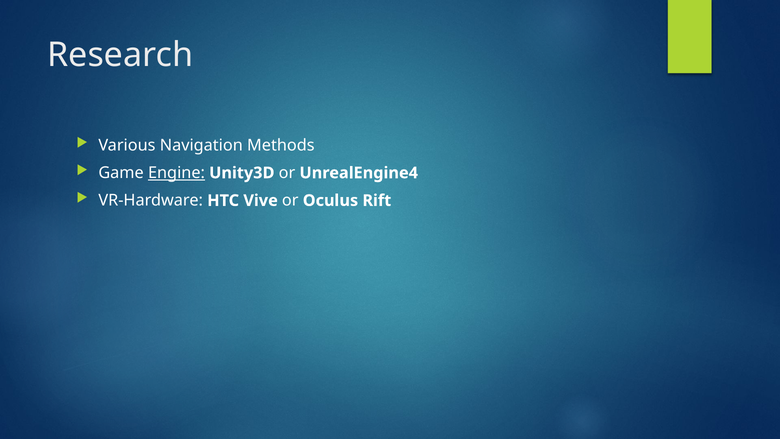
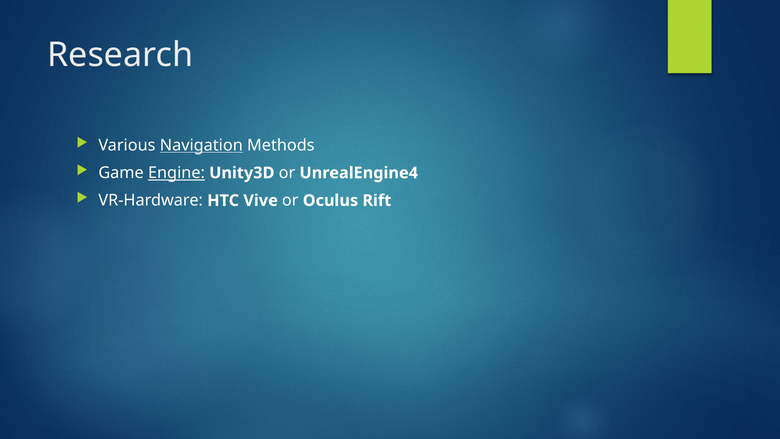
Navigation underline: none -> present (201, 145)
